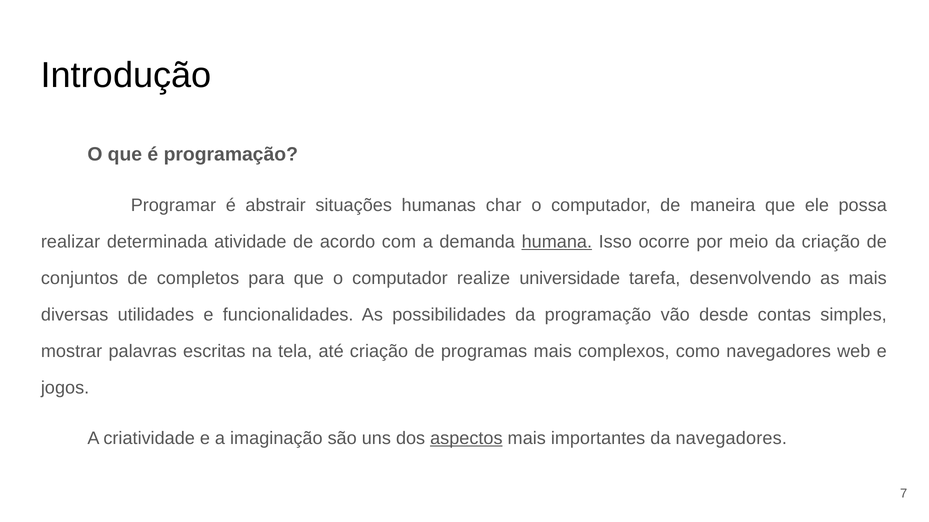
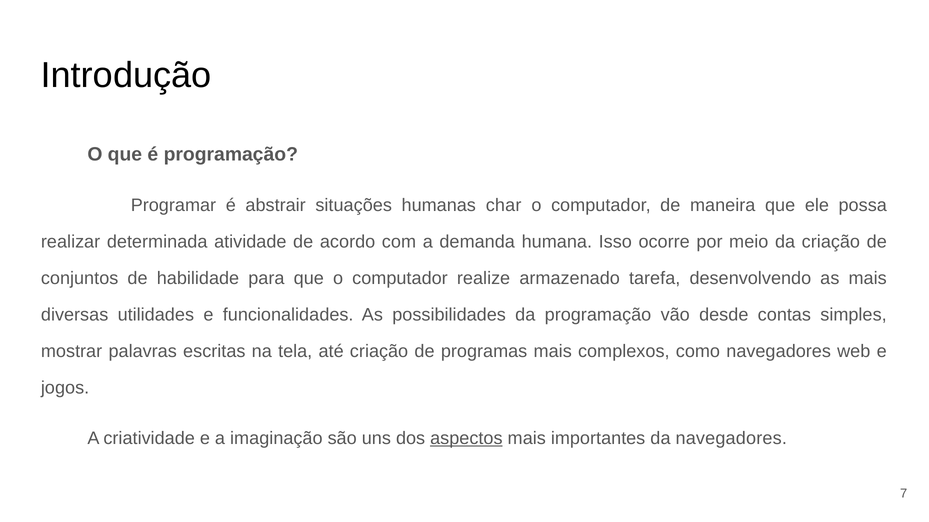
humana underline: present -> none (557, 242)
completos: completos -> habilidade (198, 279)
universidade: universidade -> armazenado (570, 279)
